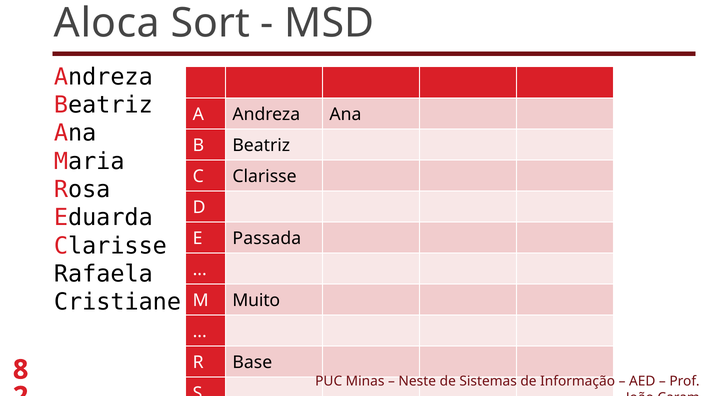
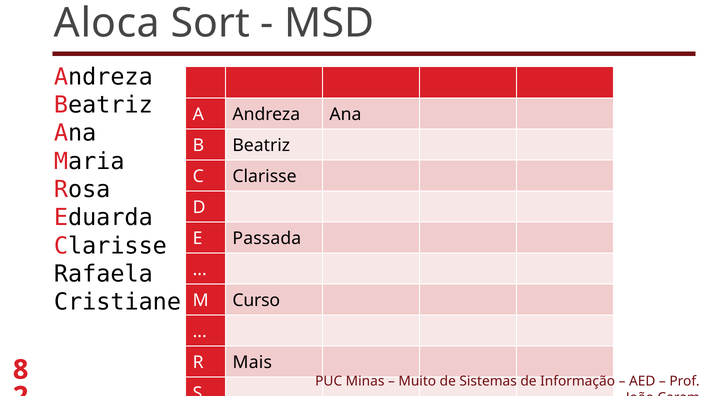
Muito: Muito -> Curso (256, 300)
Base: Base -> Mais (252, 362)
Neste: Neste -> Muito (417, 381)
